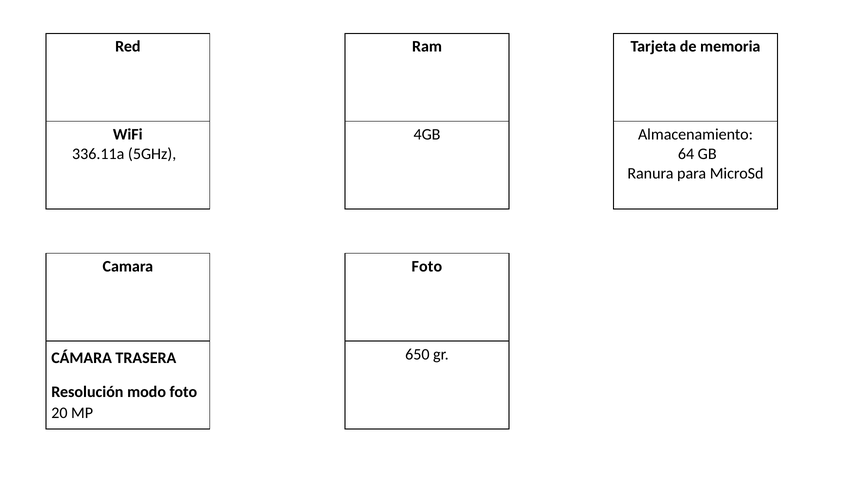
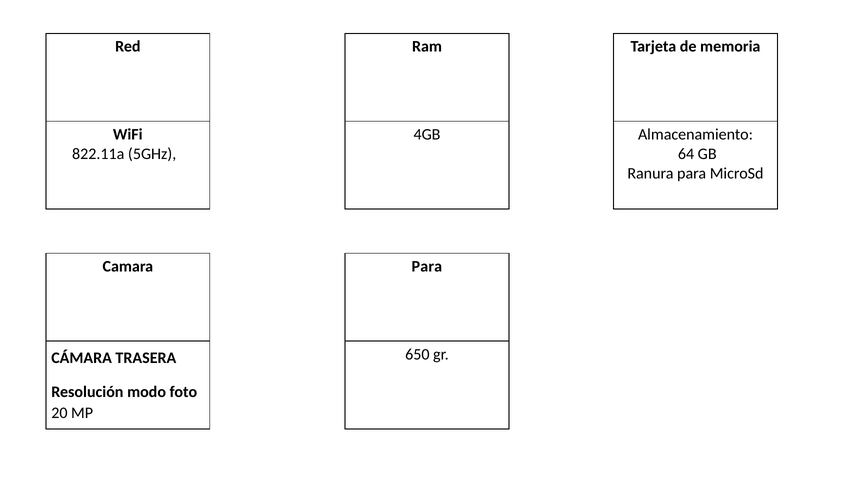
336.11a: 336.11a -> 822.11a (98, 154)
Foto: Foto -> Para (427, 266)
